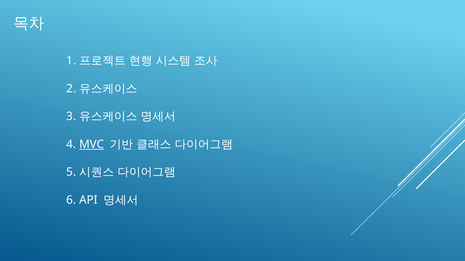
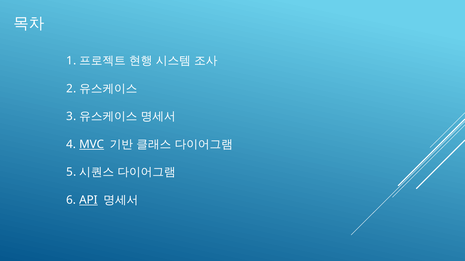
API underline: none -> present (88, 200)
